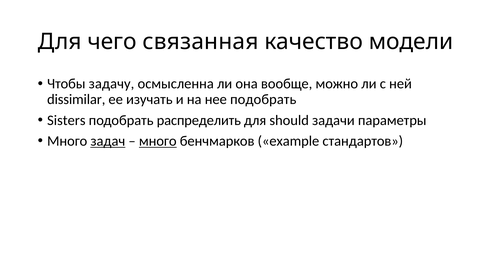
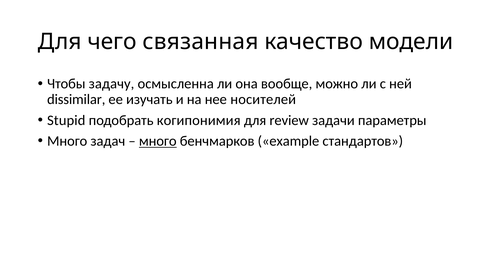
нее подобрать: подобрать -> носителей (263, 99)
Sisters: Sisters -> Stupid (66, 120)
распределить: распределить -> когипонимия (199, 120)
should: should -> review (289, 120)
задач underline: present -> none (108, 141)
